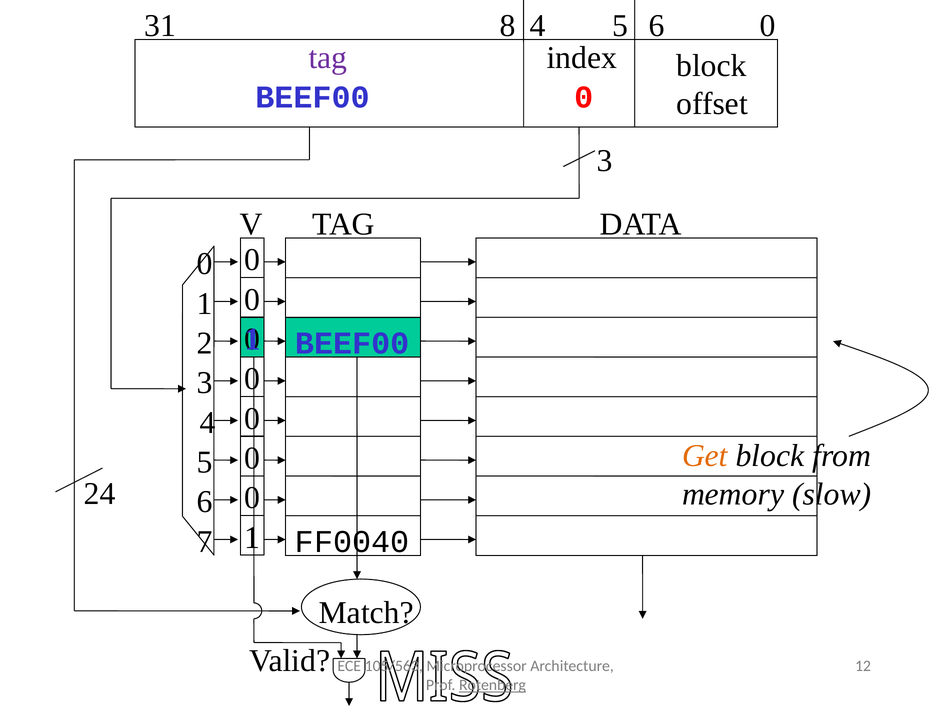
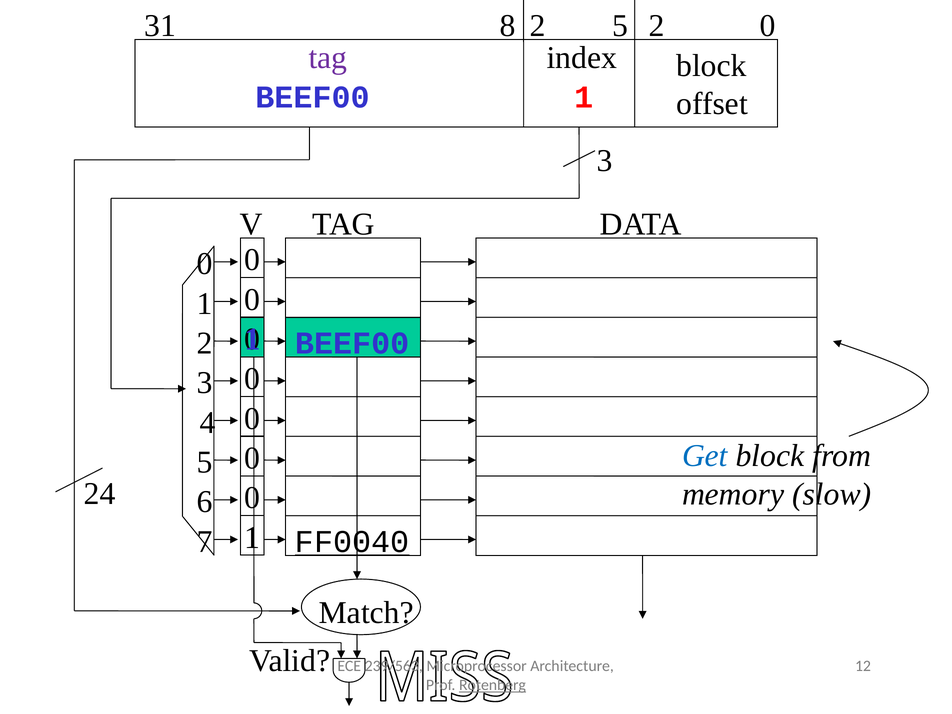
8 4: 4 -> 2 (538, 26)
6: 6 -> 2 (657, 26)
BEEF00 0: 0 -> 1 (584, 97)
Get colour: orange -> blue (705, 456)
FF0040 underline: none -> present (352, 542)
105/563: 105/563 -> 239/563 (394, 666)
